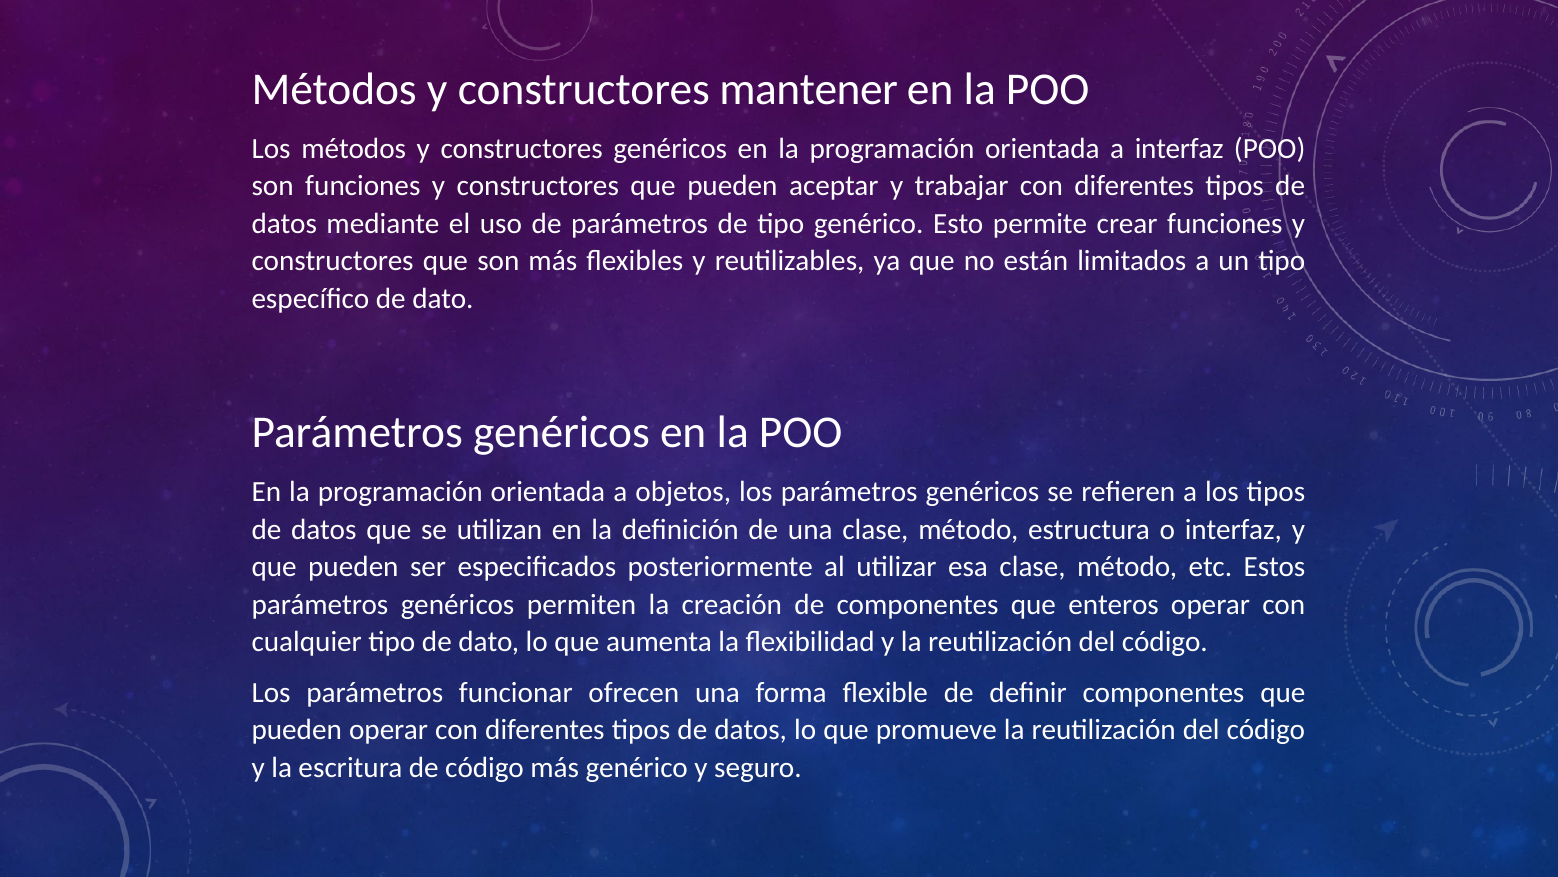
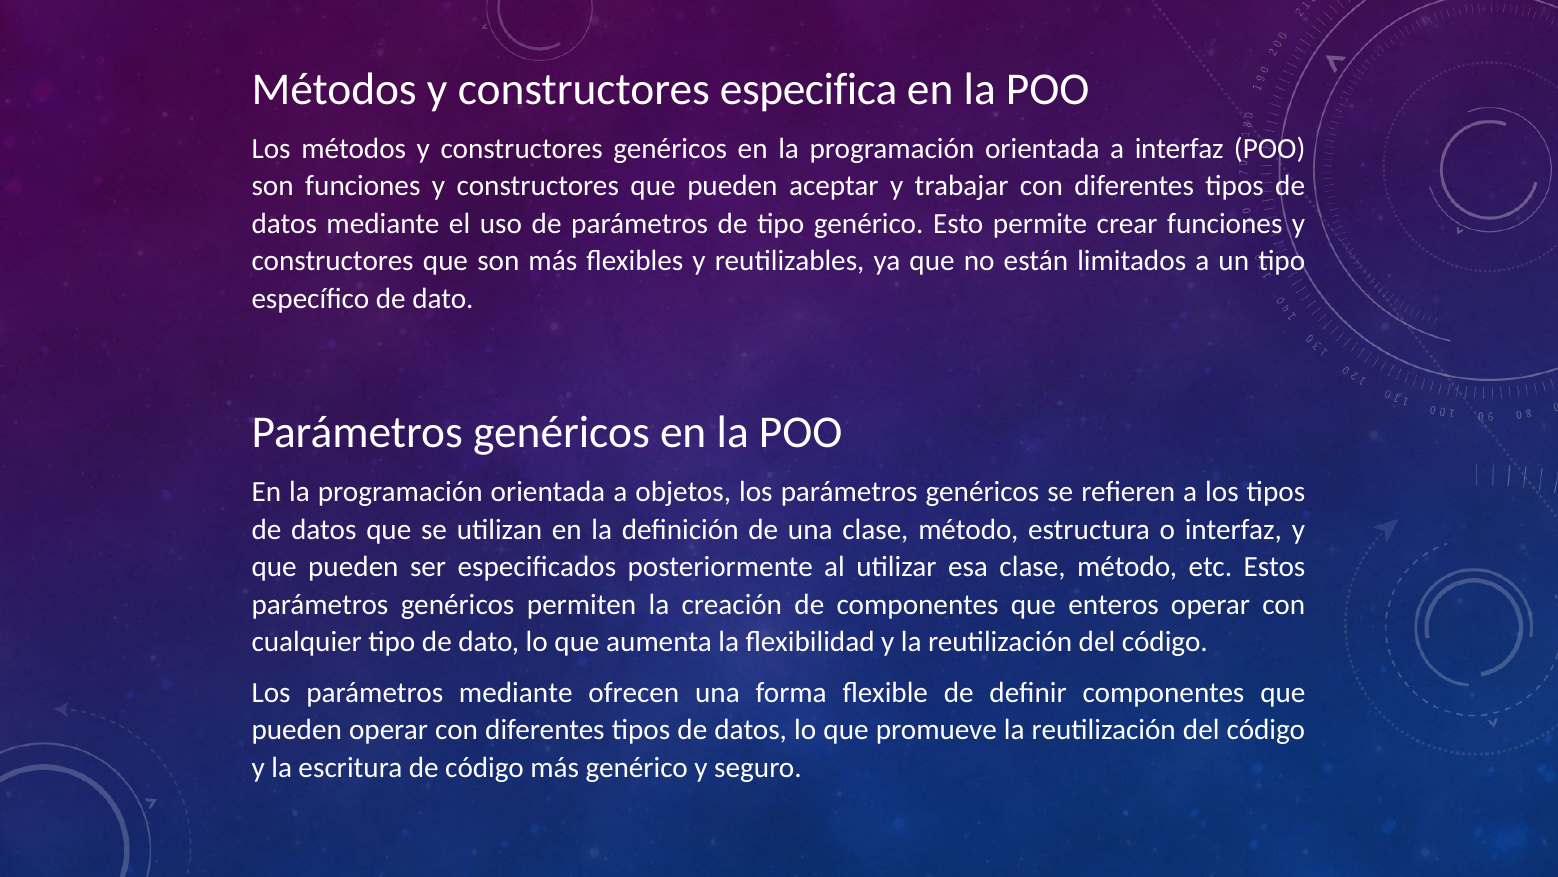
mantener: mantener -> especifica (809, 89)
parámetros funcionar: funcionar -> mediante (516, 692)
